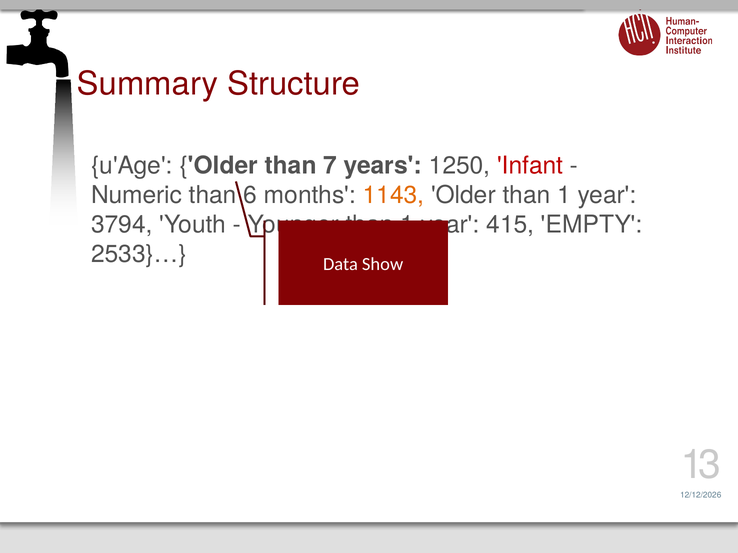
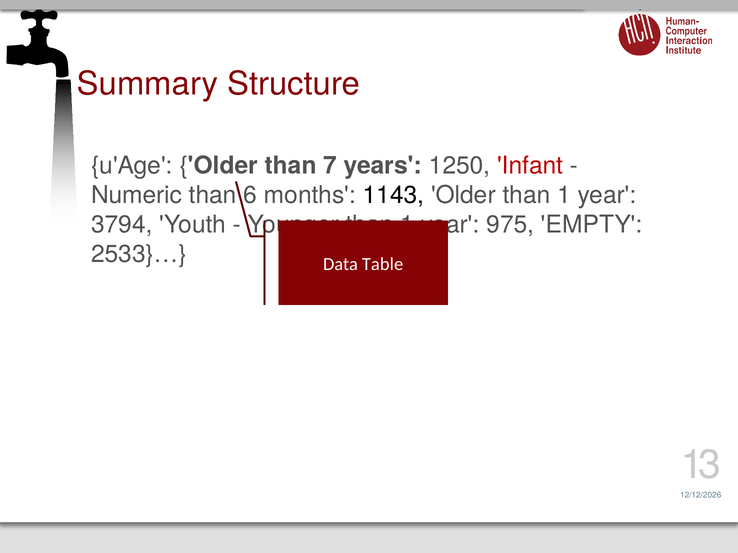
1143 colour: orange -> black (393, 195)
415: 415 -> 975 (510, 225)
Show: Show -> Table (383, 264)
